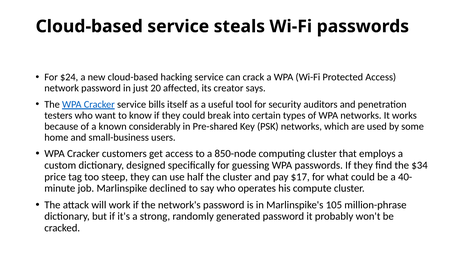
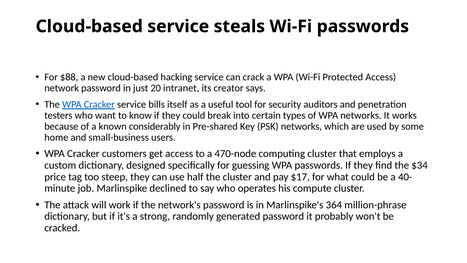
$24: $24 -> $88 (69, 77)
affected: affected -> intranet (181, 88)
850-node: 850-node -> 470-node (235, 154)
105: 105 -> 364 (334, 205)
